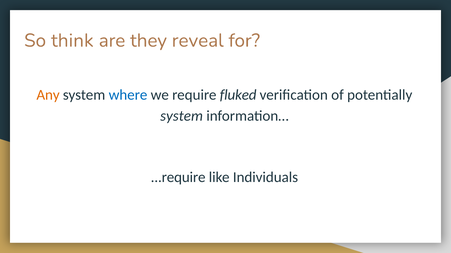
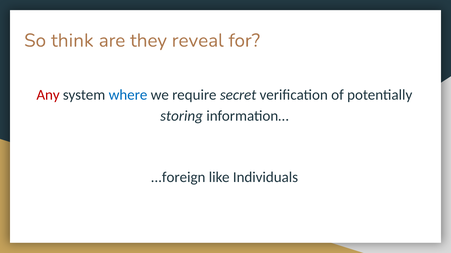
Any colour: orange -> red (48, 95)
fluked: fluked -> secret (238, 95)
system: system -> storing (182, 116)
...require: ...require -> ...foreign (178, 178)
